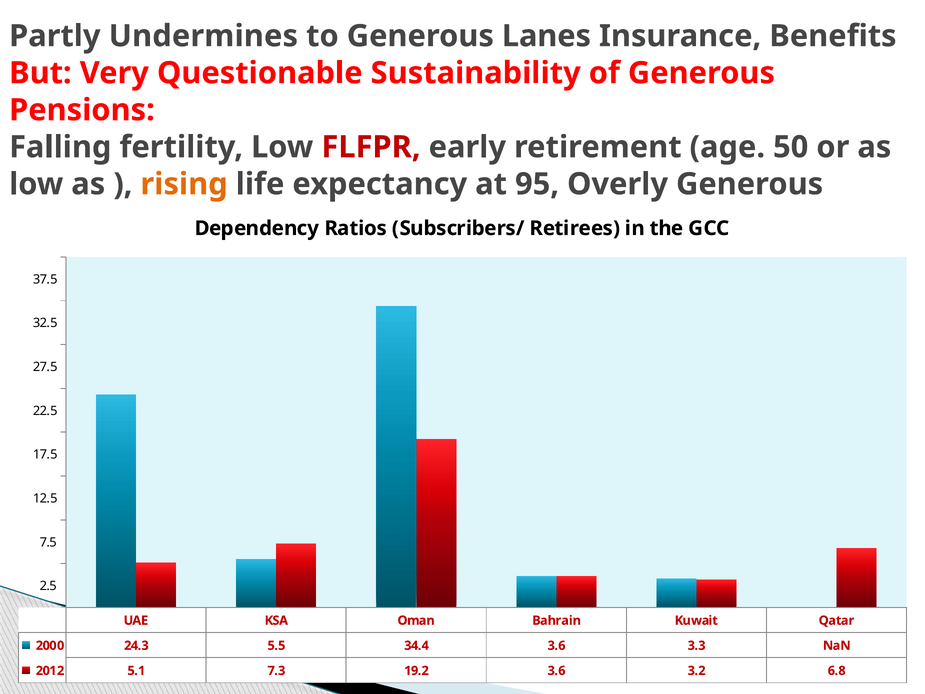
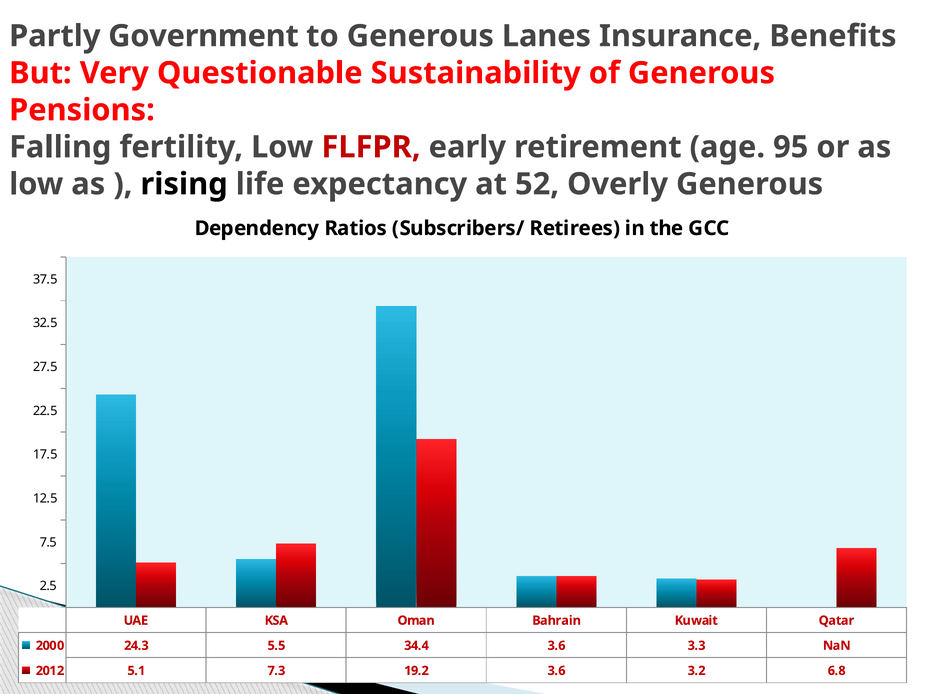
Undermines: Undermines -> Government (204, 36)
50: 50 -> 95 (791, 147)
rising colour: orange -> black (184, 184)
95: 95 -> 52 (537, 184)
